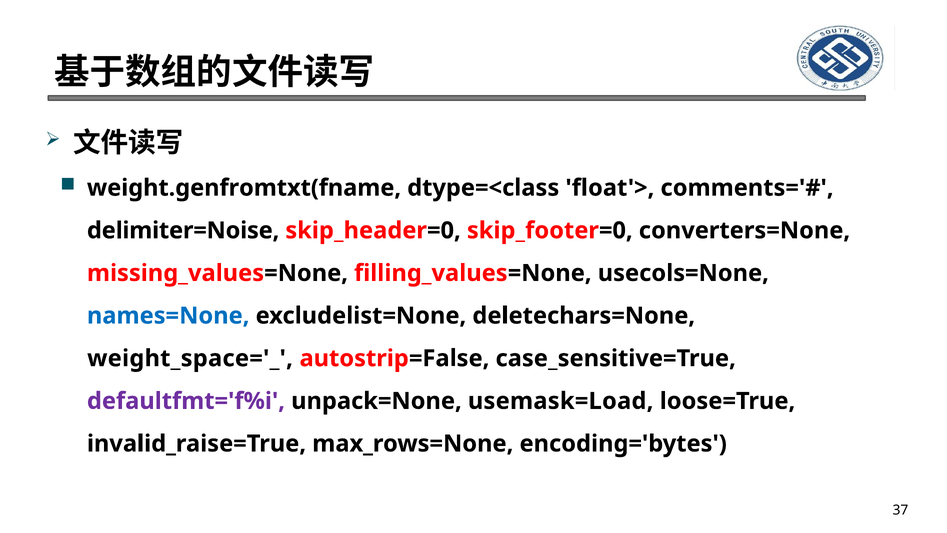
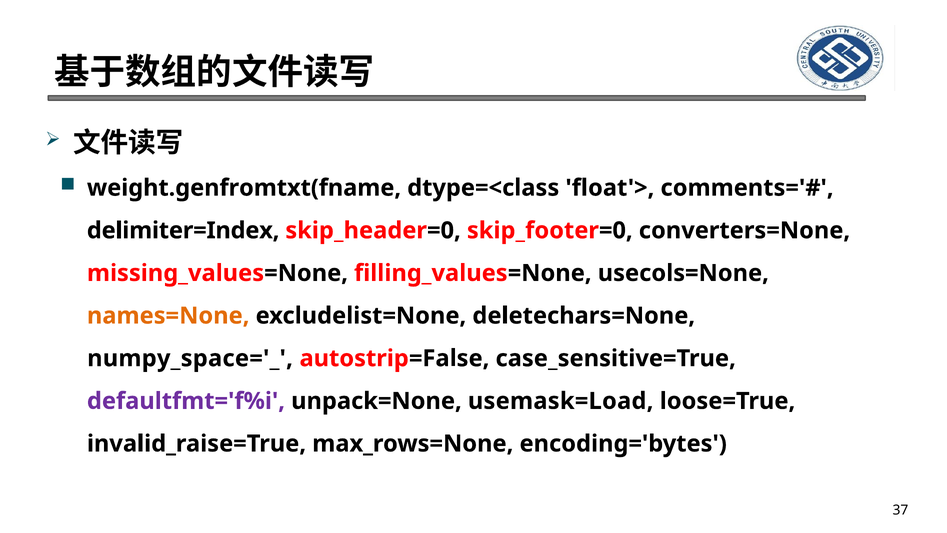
delimiter=Noise: delimiter=Noise -> delimiter=Index (183, 230)
names=None colour: blue -> orange (168, 316)
weight_space='_: weight_space='_ -> numpy_space='_ (190, 358)
